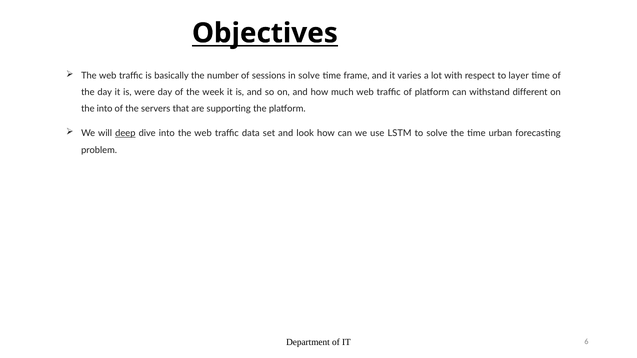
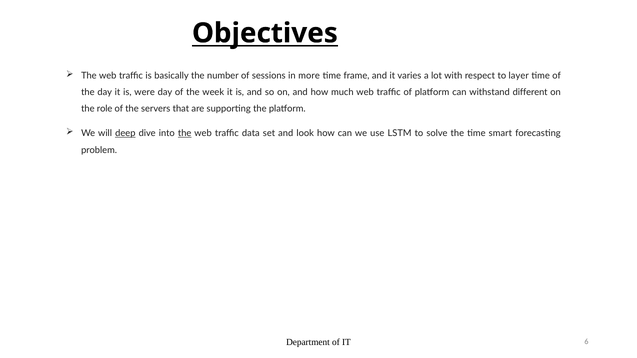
in solve: solve -> more (309, 76)
the into: into -> role (105, 109)
the underline: none -> present (185, 133)
urban: urban -> smart (500, 133)
